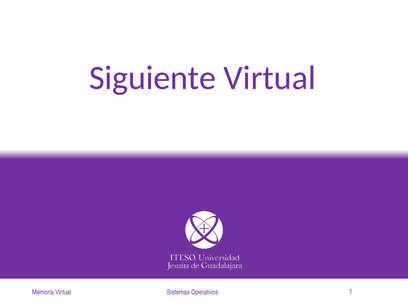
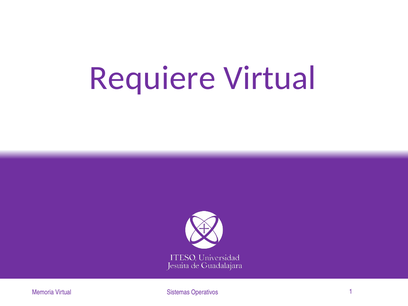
Siguiente: Siguiente -> Requiere (152, 78)
